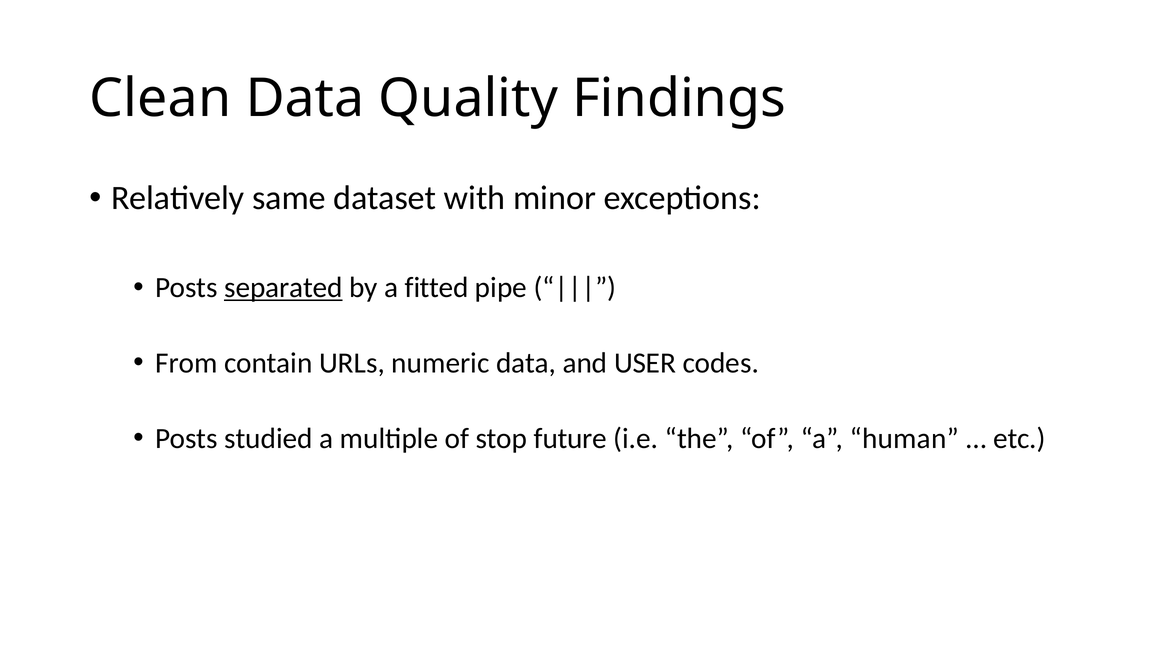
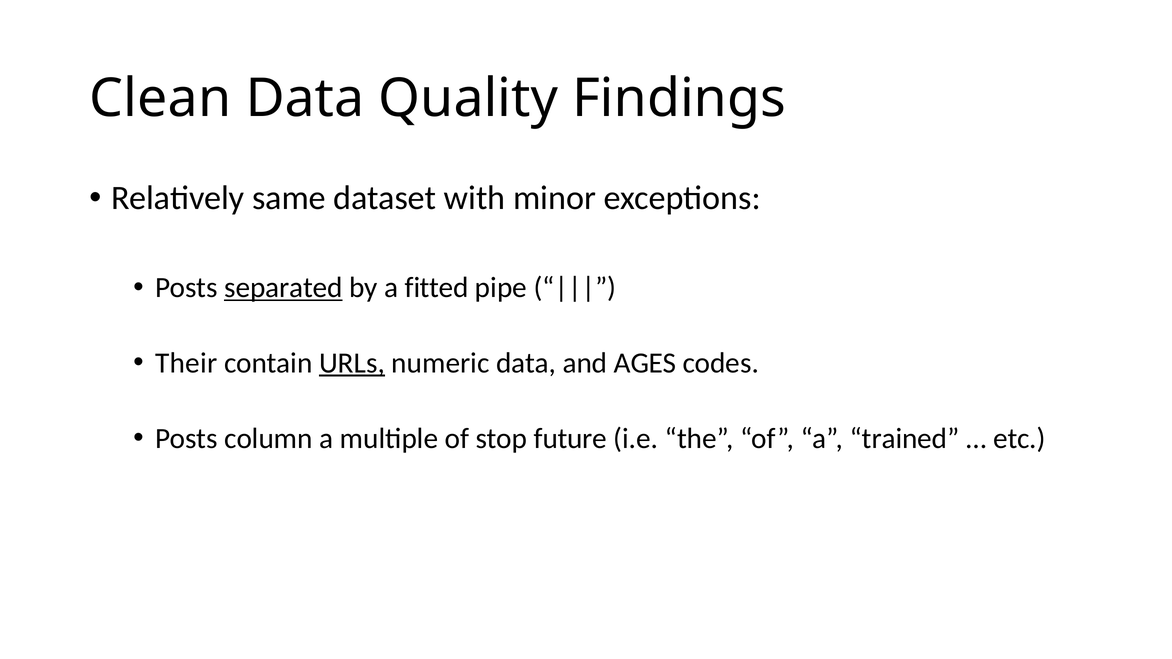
From: From -> Their (186, 363)
URLs underline: none -> present (352, 363)
USER: USER -> AGES (645, 363)
studied: studied -> column (268, 439)
human: human -> trained (905, 439)
